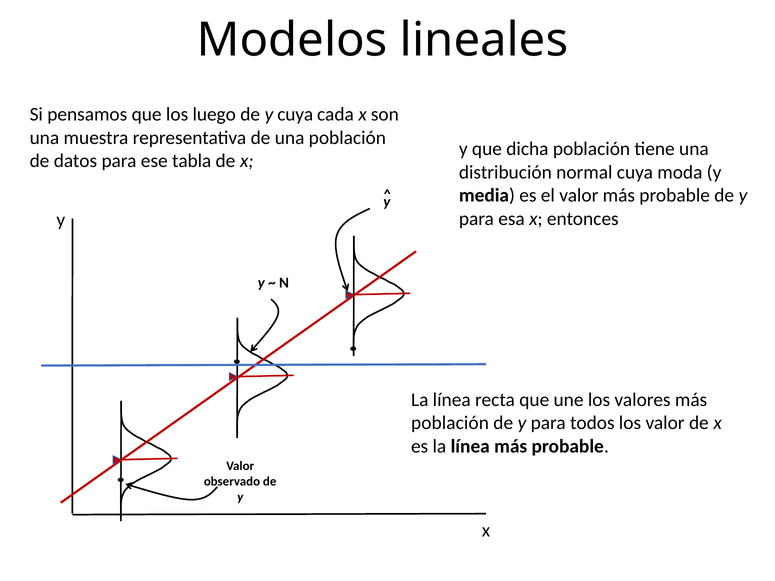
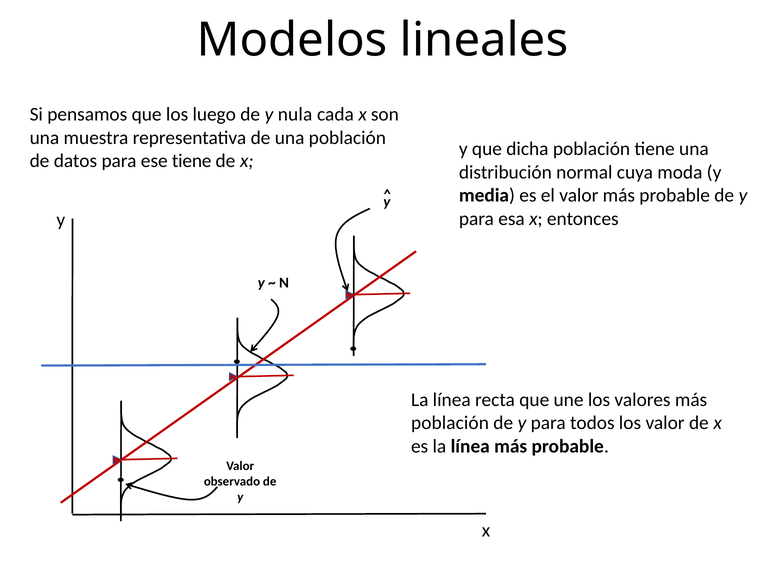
y cuya: cuya -> nula (295, 115)
ese tabla: tabla -> tiene (192, 161)
